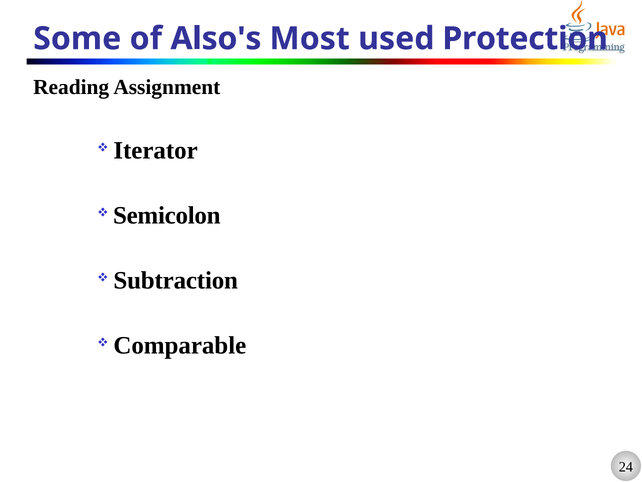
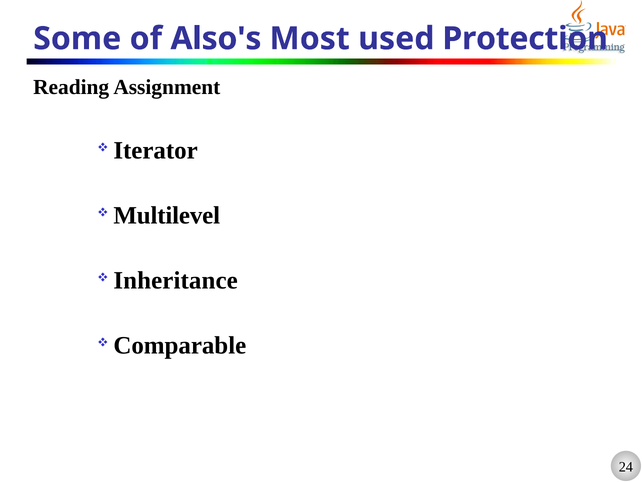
Semicolon: Semicolon -> Multilevel (167, 215)
Subtraction: Subtraction -> Inheritance (176, 280)
